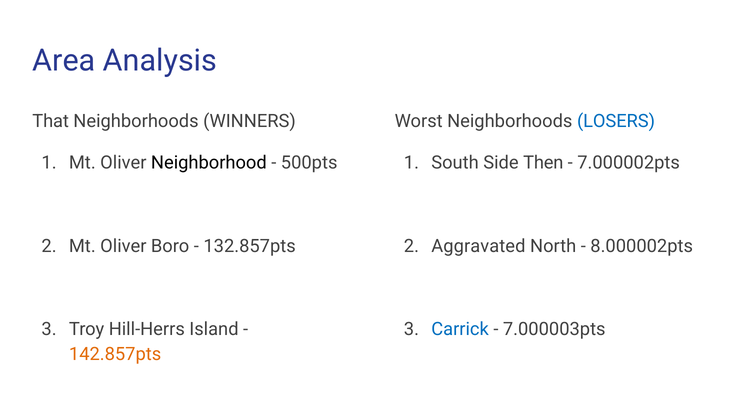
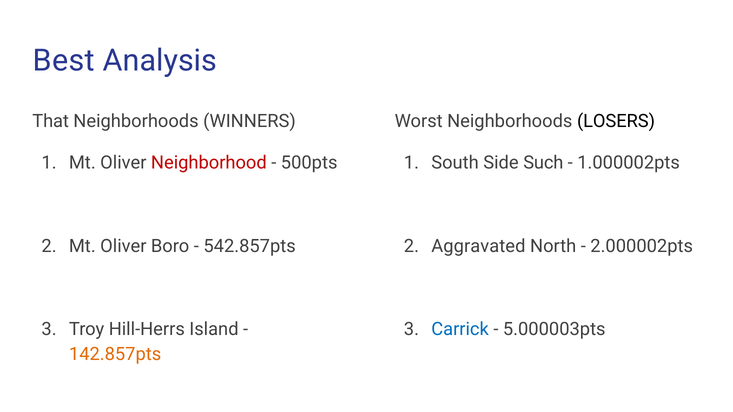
Area: Area -> Best (64, 61)
LOSERS colour: blue -> black (616, 122)
Neighborhood colour: black -> red (209, 163)
Then: Then -> Such (543, 163)
7.000002pts: 7.000002pts -> 1.000002pts (629, 163)
132.857pts: 132.857pts -> 542.857pts (250, 246)
8.000002pts: 8.000002pts -> 2.000002pts (642, 246)
7.000003pts: 7.000003pts -> 5.000003pts (554, 329)
